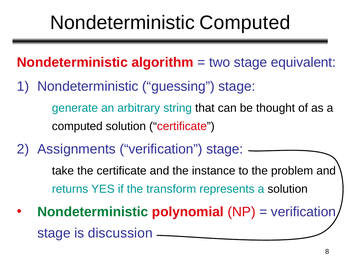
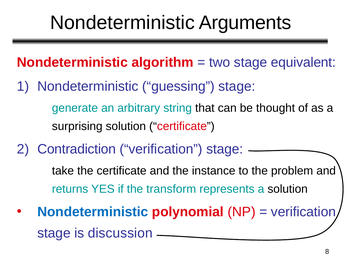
Nondeterministic Computed: Computed -> Arguments (245, 23)
computed: computed -> surprising (77, 126)
Assignments: Assignments -> Contradiction (77, 149)
Nondeterministic colour: green -> blue (93, 212)
